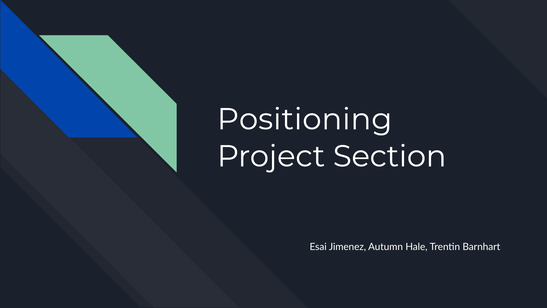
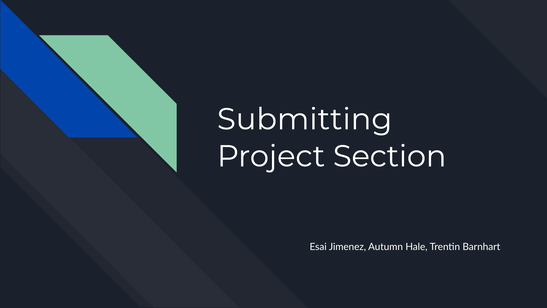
Positioning: Positioning -> Submitting (305, 119)
